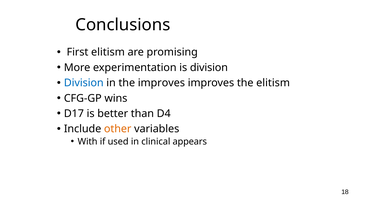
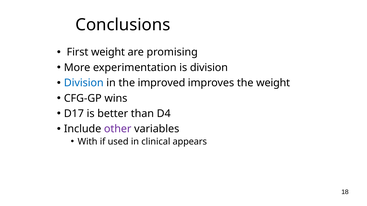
First elitism: elitism -> weight (108, 52)
the improves: improves -> improved (161, 83)
the elitism: elitism -> weight (273, 83)
other colour: orange -> purple (118, 129)
